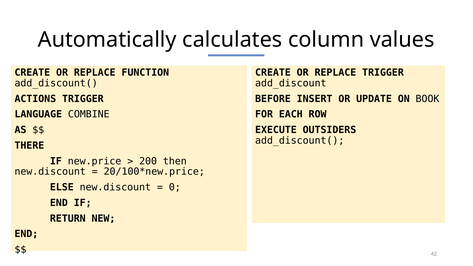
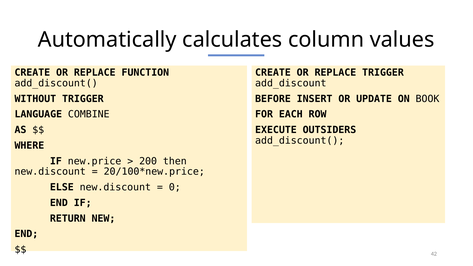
ACTIONS: ACTIONS -> WITHOUT (35, 99)
THERE: THERE -> WHERE (29, 146)
